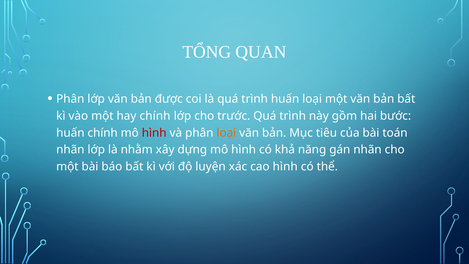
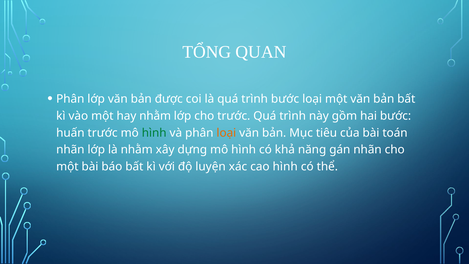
trình huấn: huấn -> bước (285, 99)
hay chính: chính -> nhằm (155, 116)
huấn chính: chính -> trước (103, 133)
hình colour: red -> green (154, 133)
